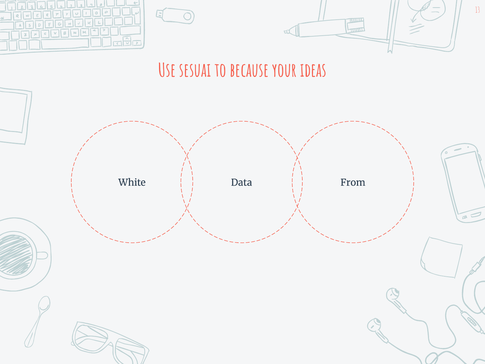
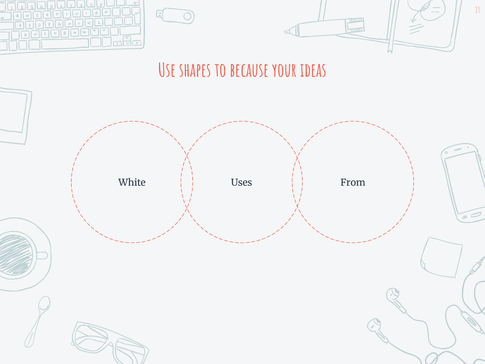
sesuai: sesuai -> shapes (195, 70)
Data: Data -> Uses (242, 183)
